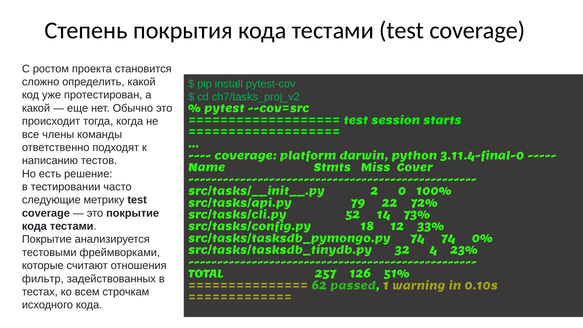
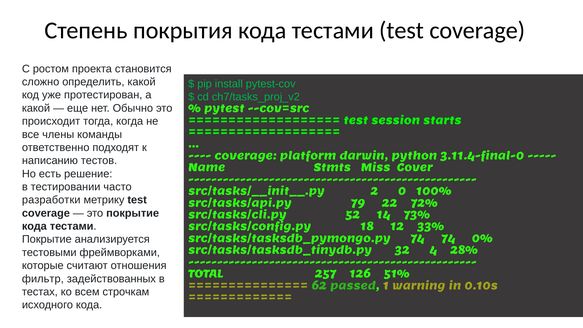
следующие: следующие -> разработки (51, 200)
23%: 23% -> 28% (464, 250)
